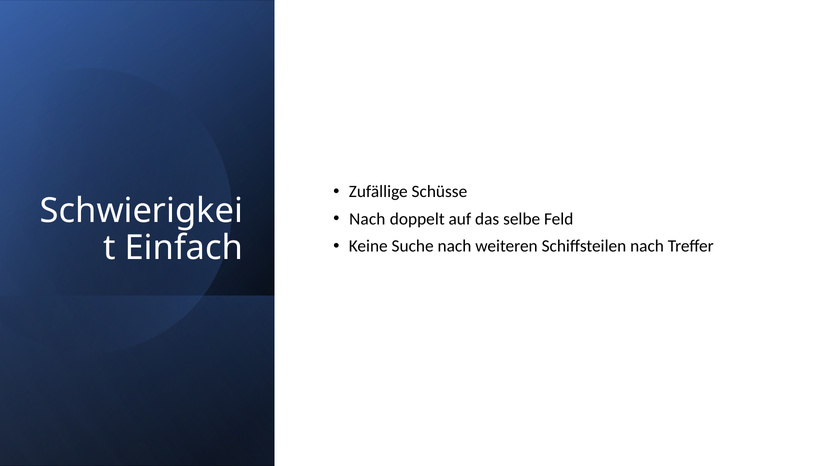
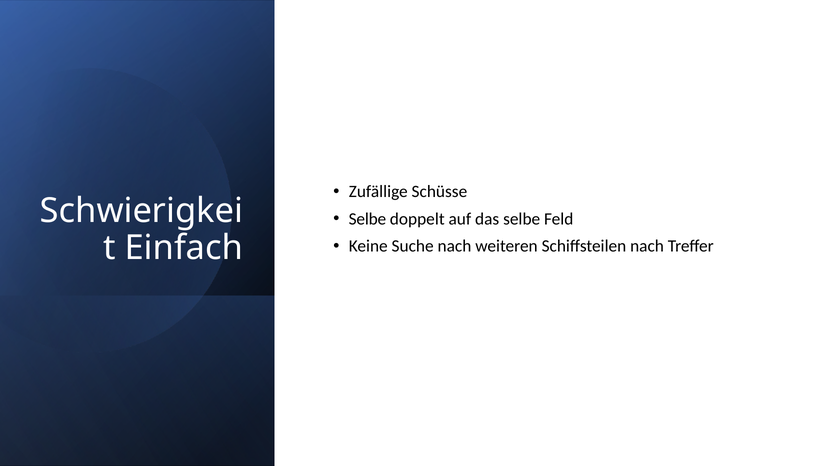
Nach: Nach -> Selbe (367, 219)
